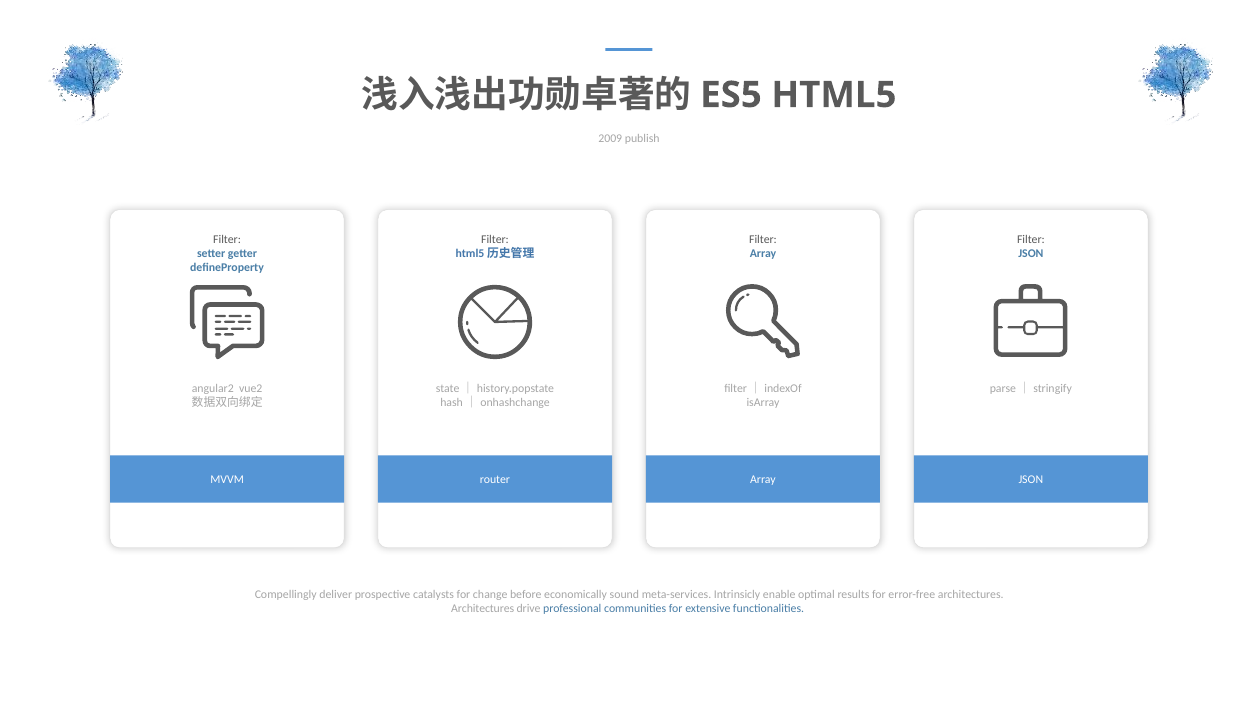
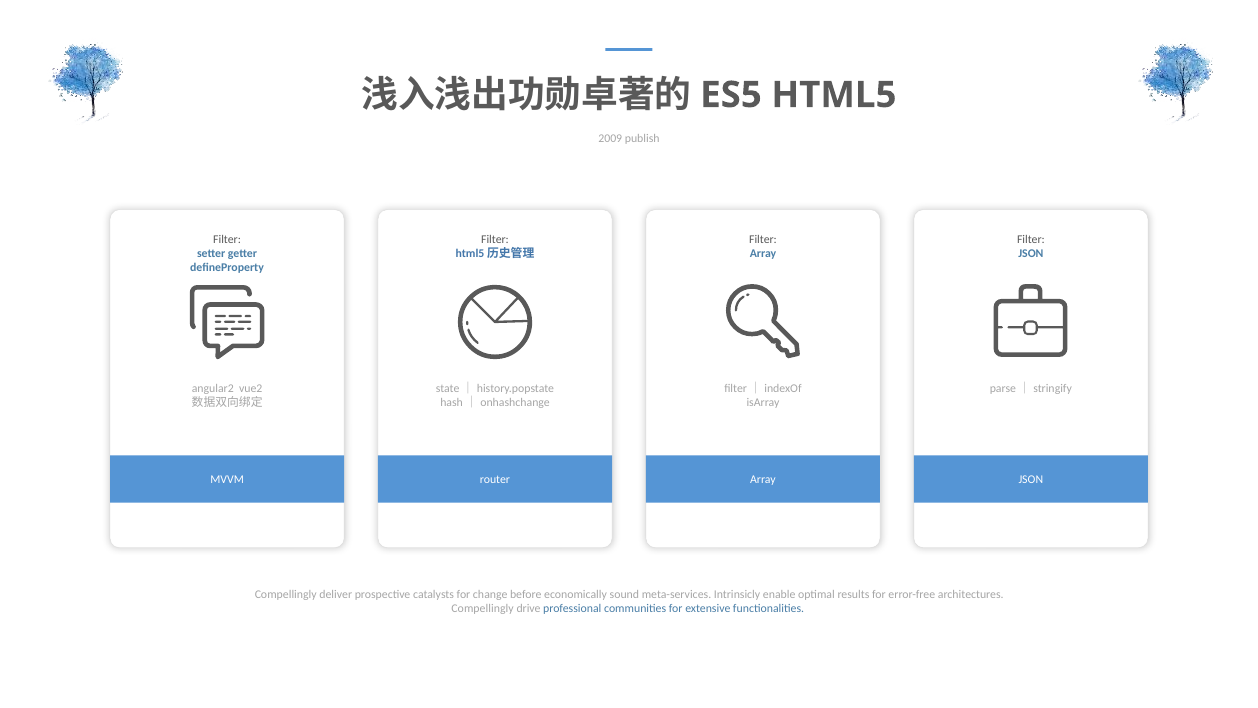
Architectures: Architectures -> Compellingly (483, 609)
